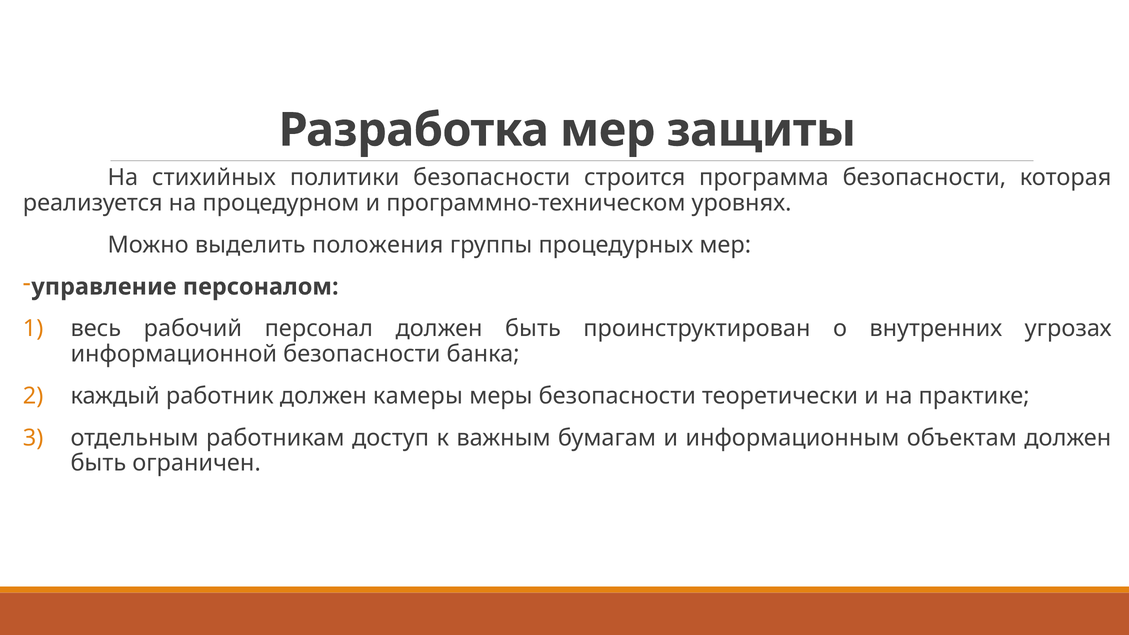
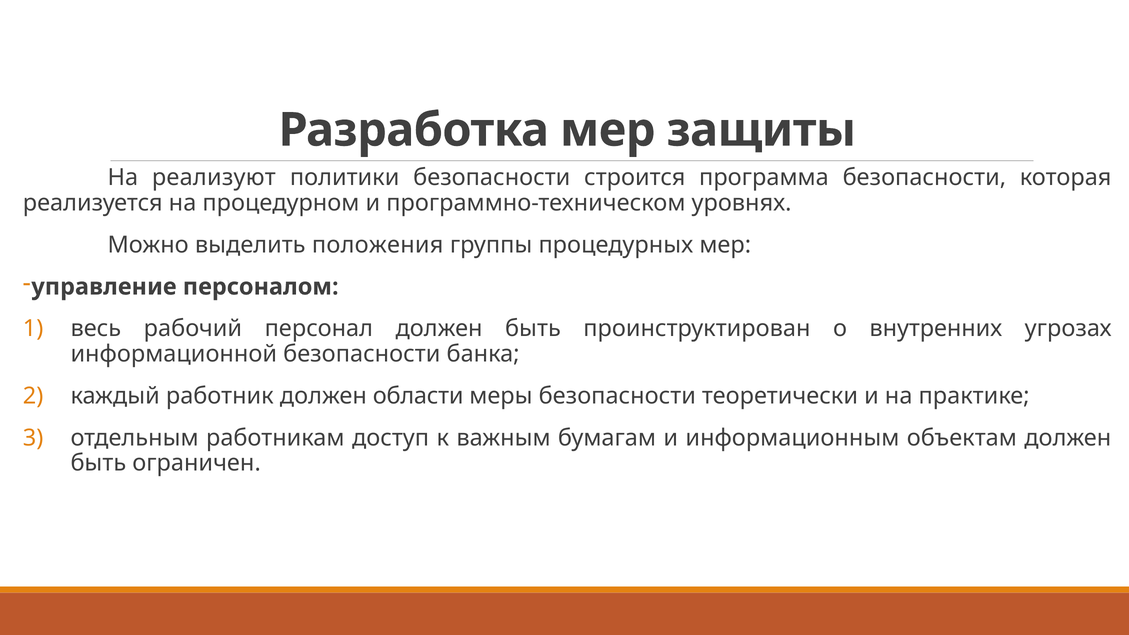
стихийных: стихийных -> реализуют (214, 178)
камеры: камеры -> области (418, 396)
